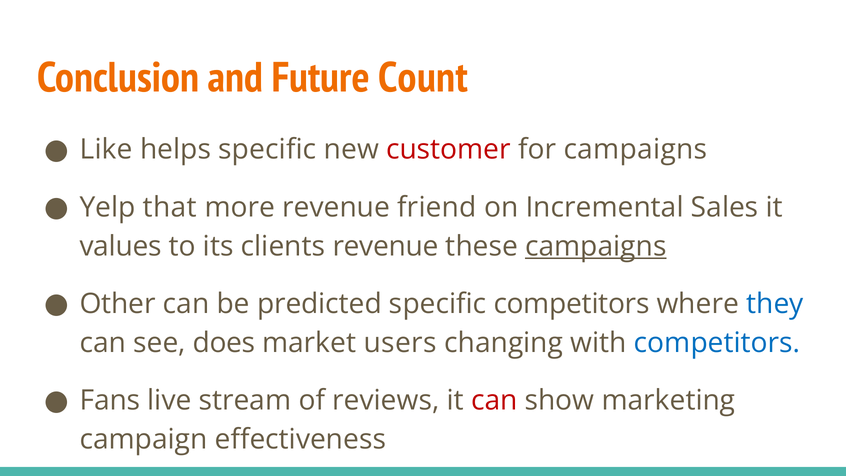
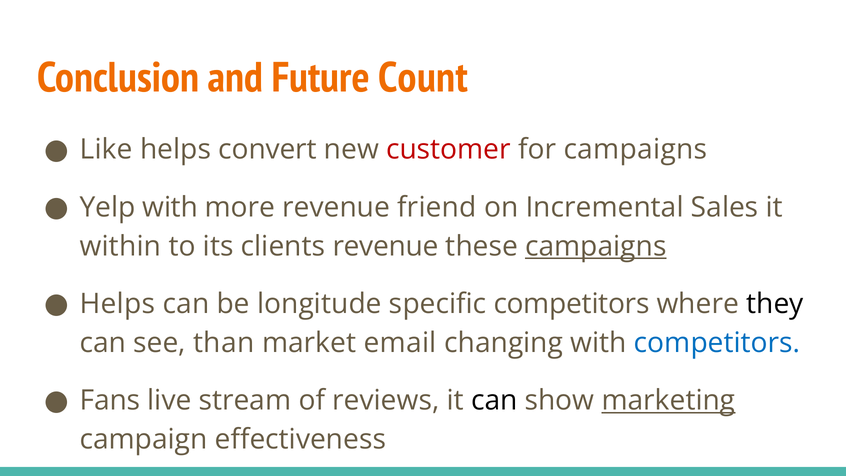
helps specific: specific -> convert (268, 150)
Yelp that: that -> with (170, 207)
values: values -> within (120, 246)
Other: Other -> Helps (117, 304)
predicted: predicted -> longitude (319, 304)
they colour: blue -> black (775, 304)
does: does -> than (224, 343)
users: users -> email (400, 343)
can colour: red -> black (494, 400)
marketing underline: none -> present (668, 400)
